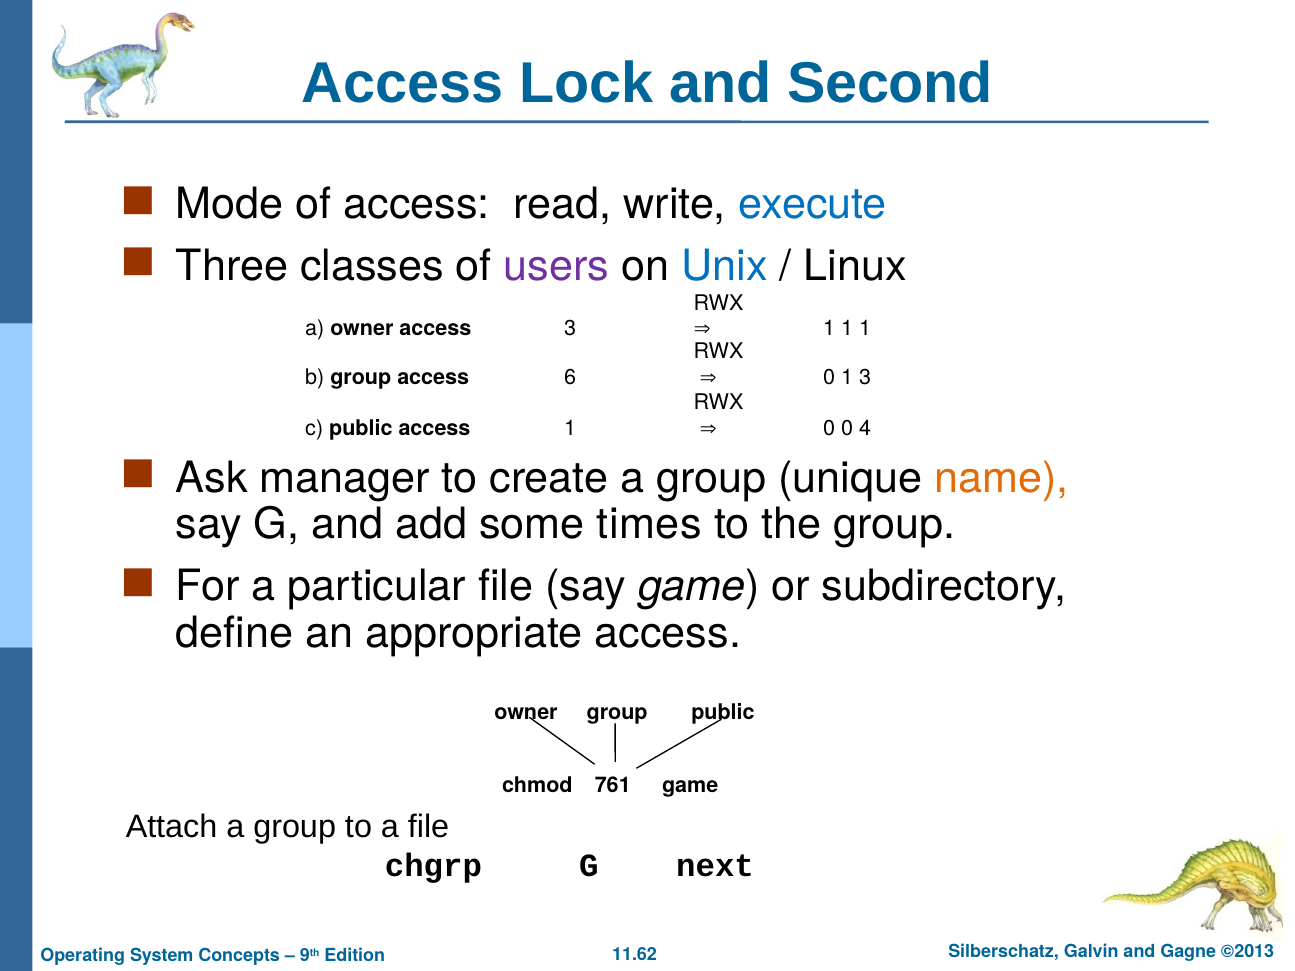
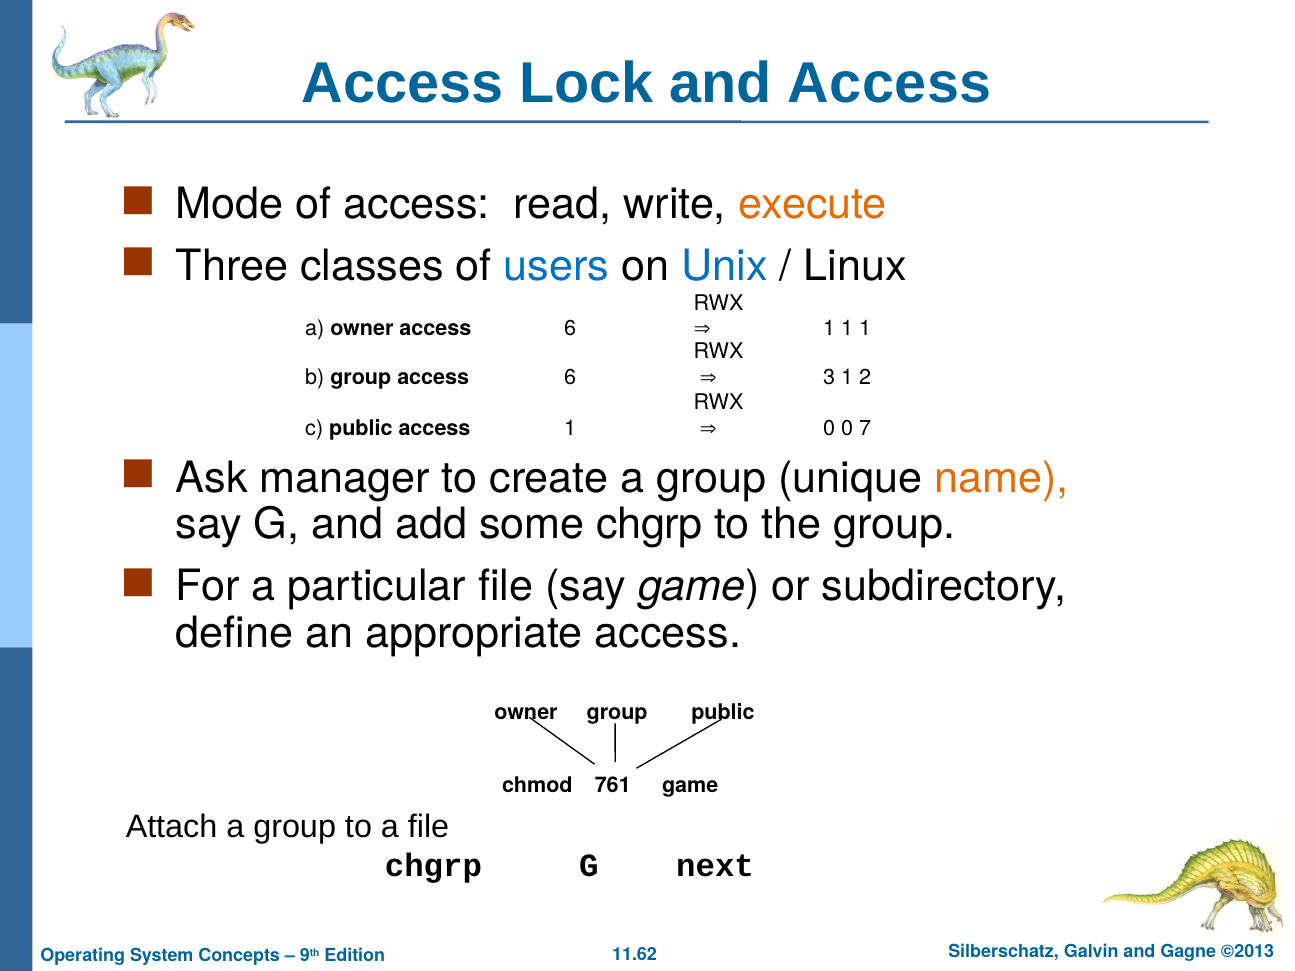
and Second: Second -> Access (890, 84)
execute colour: blue -> orange (812, 204)
users colour: purple -> blue (557, 266)
owner access 3: 3 -> 6 (570, 329)
0: 0 -> 3 (829, 377)
1 3: 3 -> 2 (865, 377)
4: 4 -> 7 (865, 428)
some times: times -> chgrp (650, 525)
